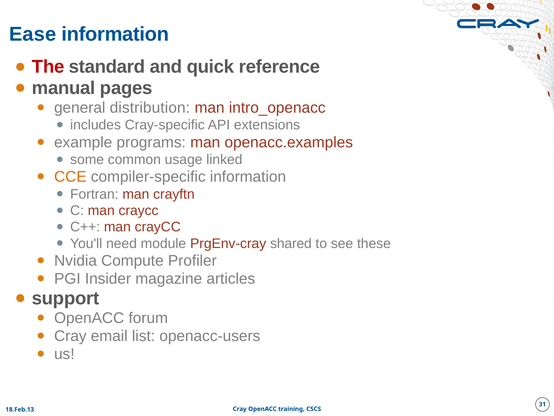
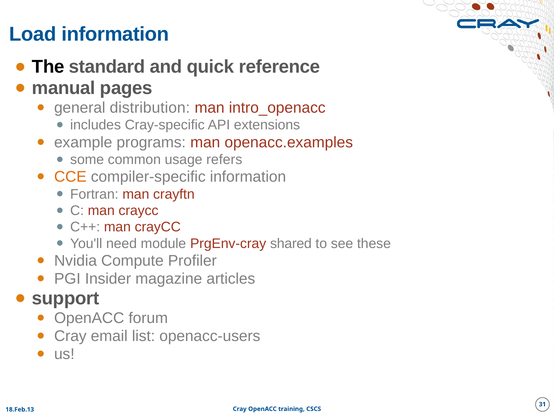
Ease: Ease -> Load (33, 34)
The colour: red -> black (48, 67)
linked: linked -> refers (224, 159)
